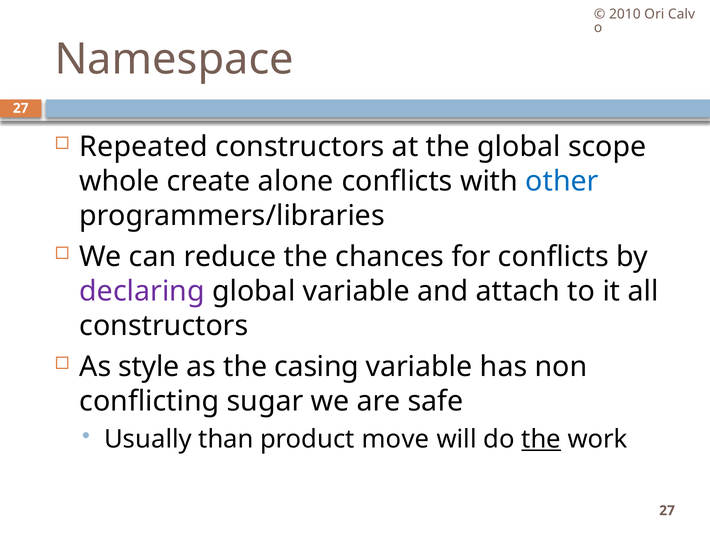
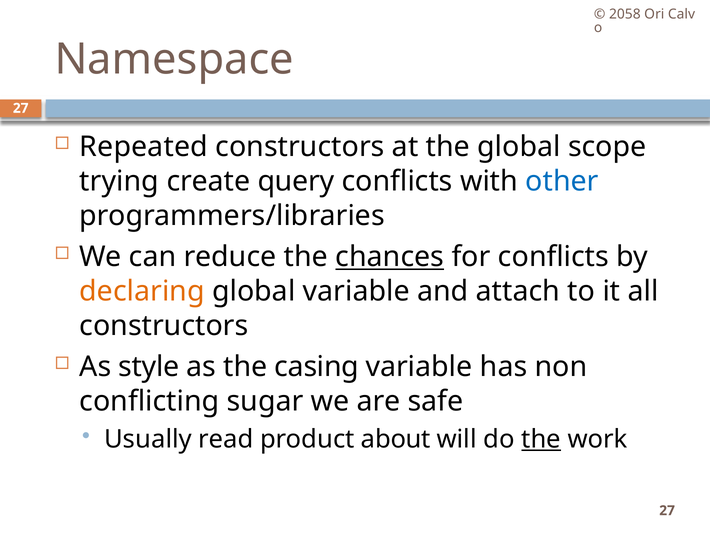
2010: 2010 -> 2058 (625, 14)
whole: whole -> trying (119, 181)
alone: alone -> query (296, 181)
chances underline: none -> present (390, 257)
declaring colour: purple -> orange (142, 291)
than: than -> read (226, 439)
move: move -> about (396, 439)
